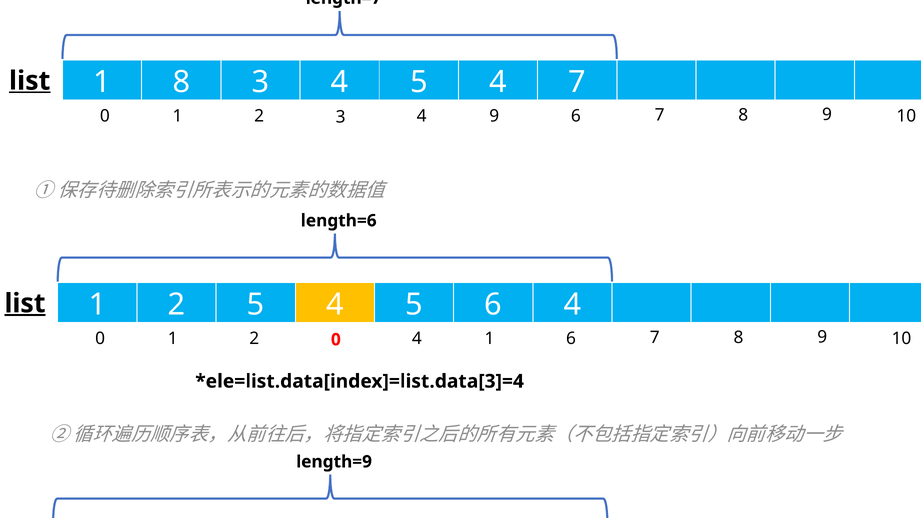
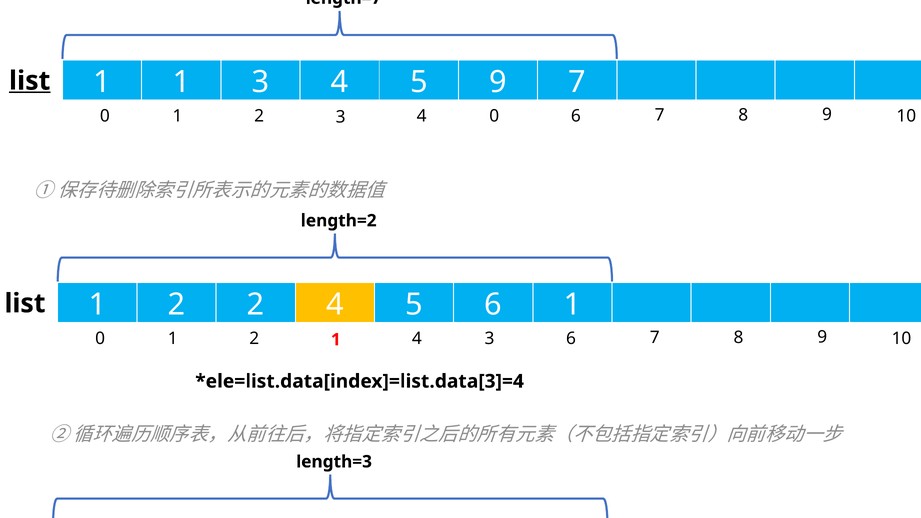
1 8: 8 -> 1 (181, 82)
4: 4 -> 9 (498, 82)
9: 9 -> 0 (494, 116)
length=6: length=6 -> length=2 (339, 221)
2 5: 5 -> 2 (256, 305)
6 4: 4 -> 1 (572, 305)
list underline: present -> none (25, 303)
2 0: 0 -> 1 (336, 340)
4 1: 1 -> 3 (489, 339)
length=9: length=9 -> length=3 (334, 462)
